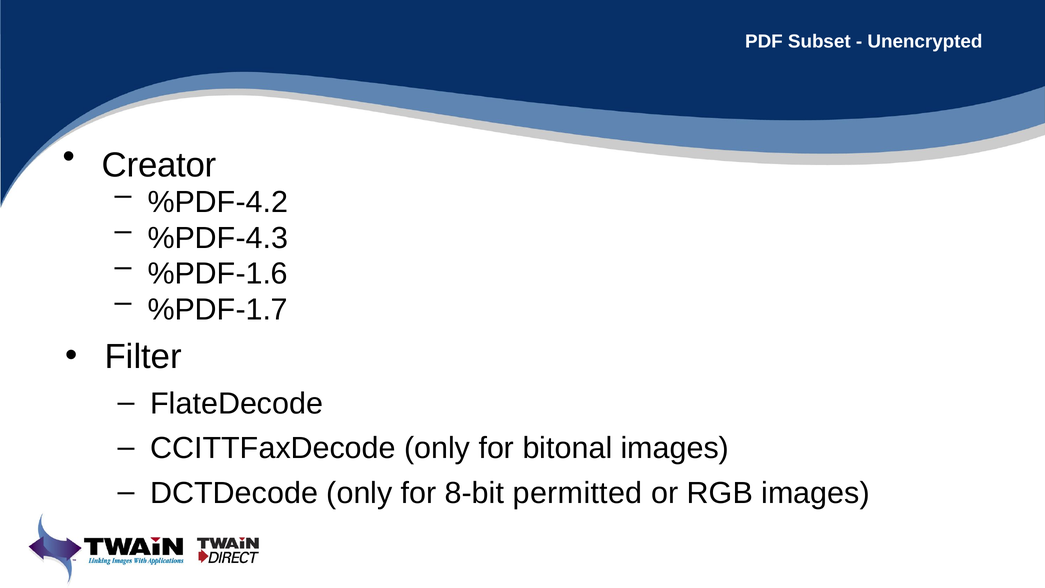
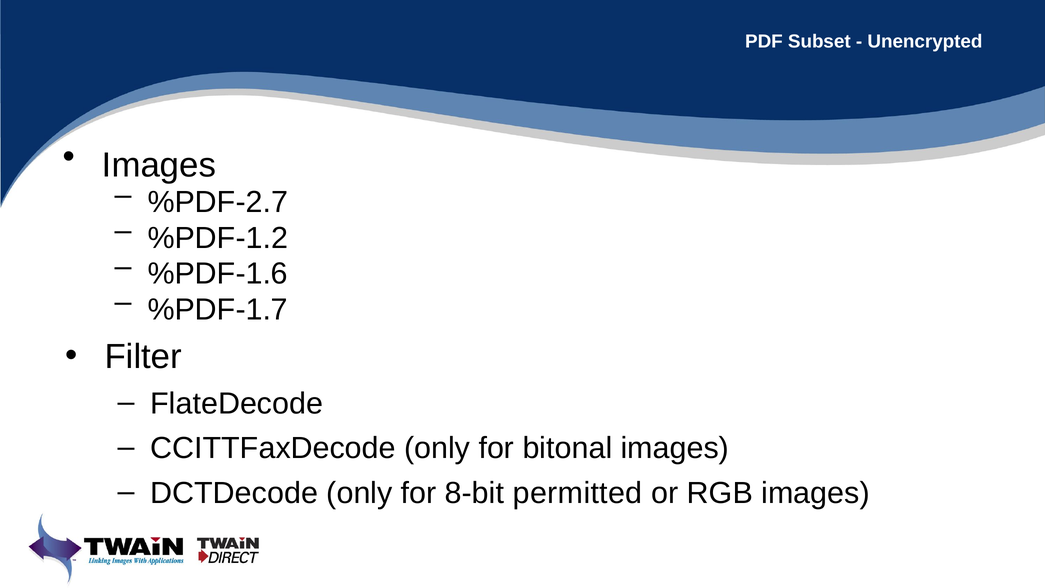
Creator: Creator -> Images (159, 165)
%PDF-4.2: %PDF-4.2 -> %PDF-2.7 (218, 202)
%PDF-4.3: %PDF-4.3 -> %PDF-1.2 (218, 238)
